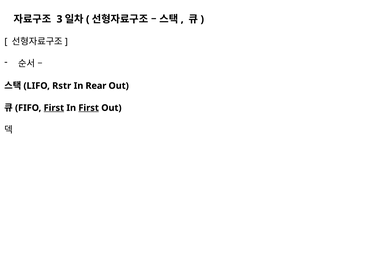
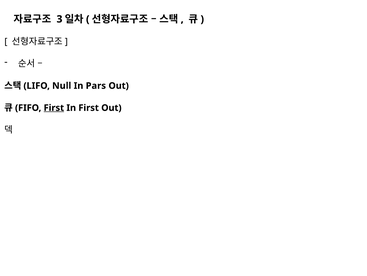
Rstr: Rstr -> Null (62, 86)
Rear: Rear -> Pars (96, 86)
First underline: present -> none (89, 108)
